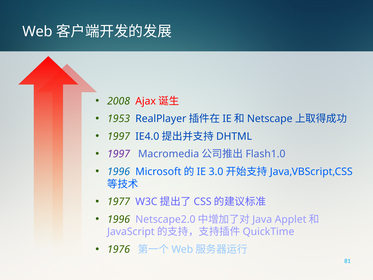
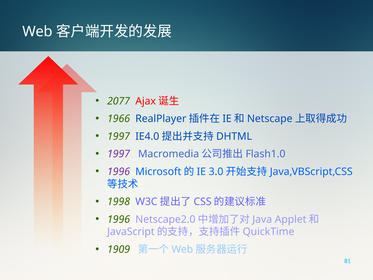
2008: 2008 -> 2077 (119, 101)
1953: 1953 -> 1966 (119, 119)
1996 colour: blue -> purple (119, 171)
1977: 1977 -> 1998 (119, 202)
1976: 1976 -> 1909 (119, 249)
